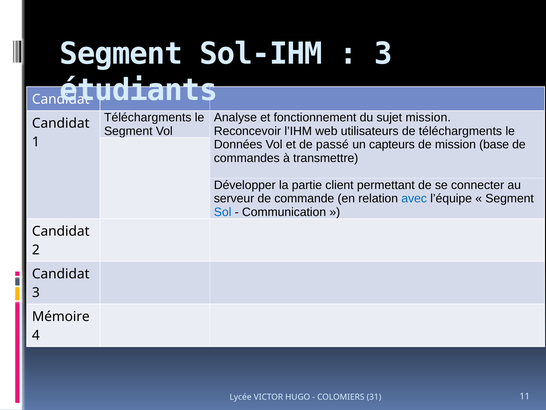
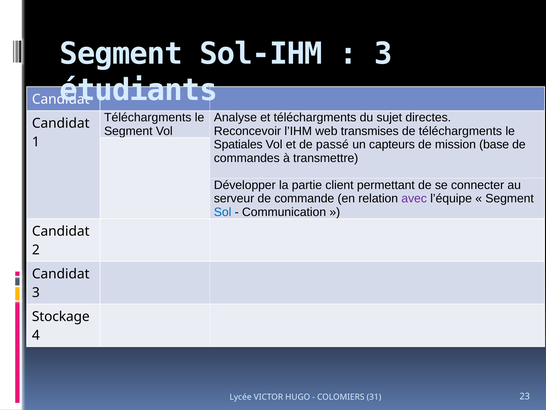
et fonctionnement: fonctionnement -> téléchargments (315, 117)
sujet mission: mission -> directes (428, 117)
utilisateurs: utilisateurs -> transmises (370, 131)
Données: Données -> Spatiales (238, 144)
avec colour: blue -> purple (414, 198)
Mémoire: Mémoire -> Stockage (61, 316)
11: 11 -> 23 (525, 396)
